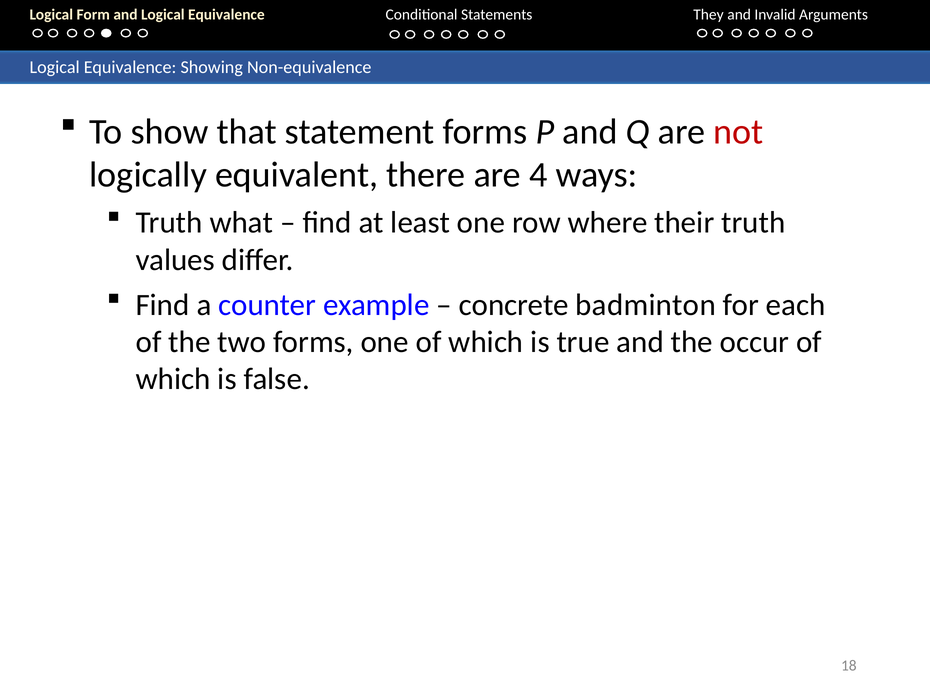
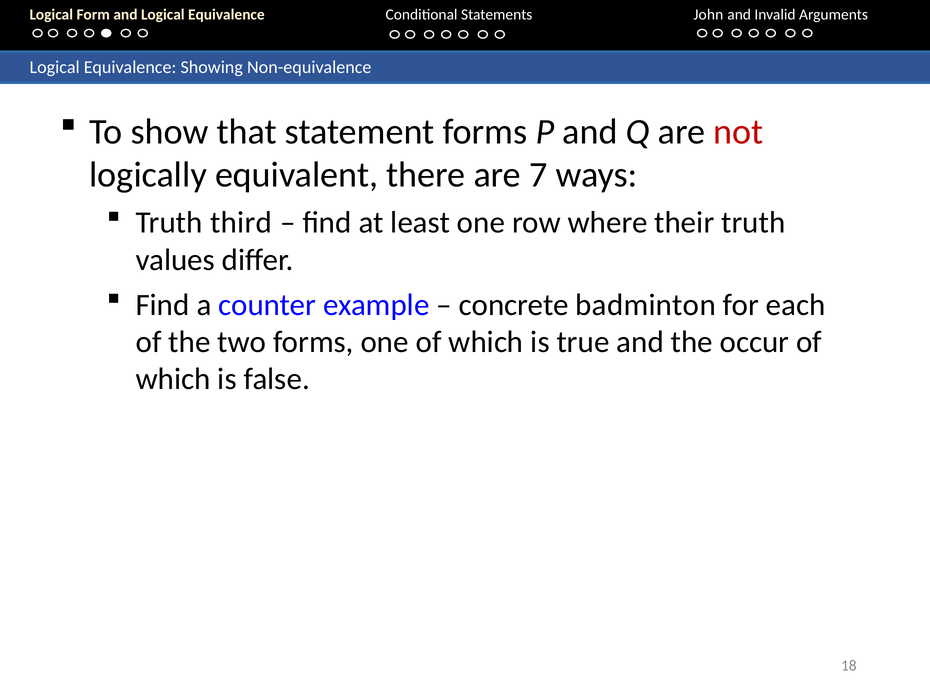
They: They -> John (708, 15)
4: 4 -> 7 (538, 175)
what: what -> third (241, 223)
